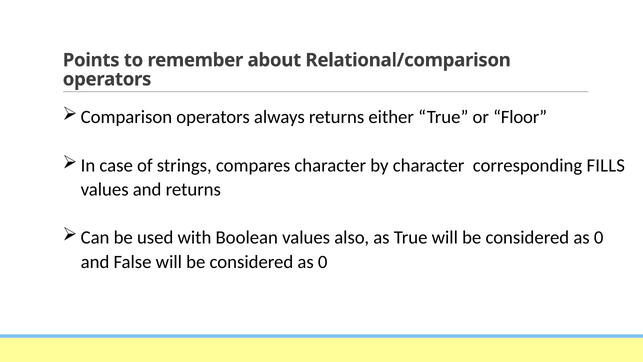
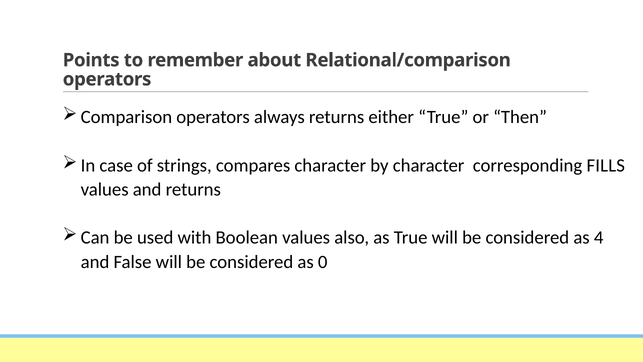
Floor: Floor -> Then (520, 117)
0: 0 -> 4 (599, 237)
